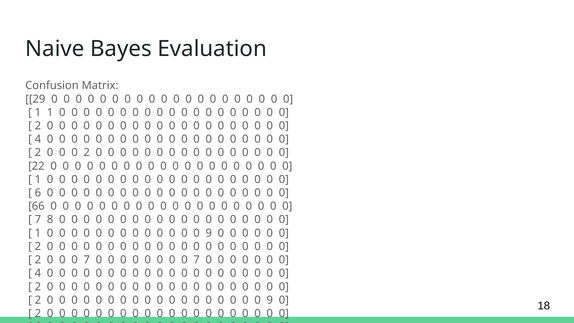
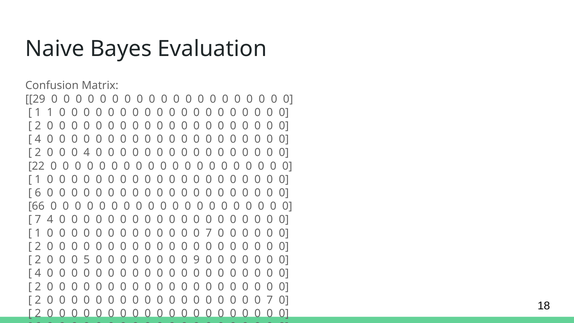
2: 2 -> 4 (87, 153)
7 8: 8 -> 4 (50, 220)
9: 9 -> 7 (209, 233)
7: 7 -> 5 (87, 260)
7: 7 -> 9 (196, 260)
9: 9 -> 7 (270, 300)
